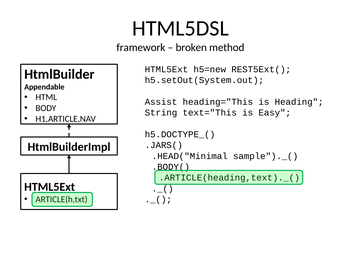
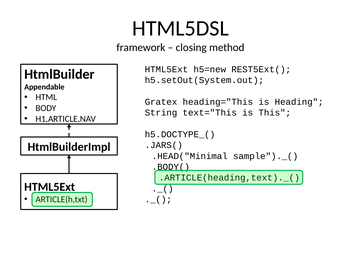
broken: broken -> closing (191, 47)
Assist: Assist -> Gratex (161, 102)
Easy: Easy -> This (275, 113)
